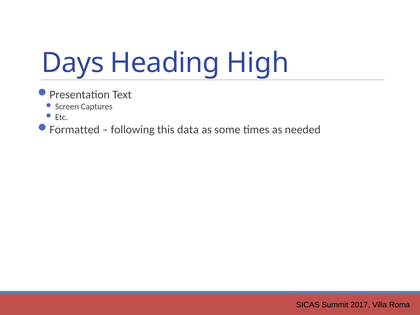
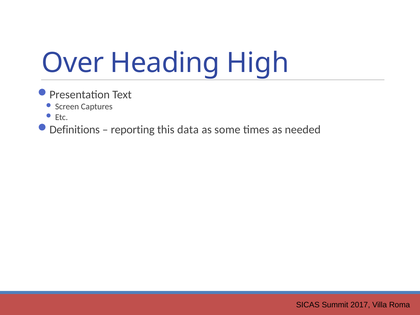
Days: Days -> Over (73, 63)
Formatted: Formatted -> Definitions (75, 130)
following: following -> reporting (133, 130)
